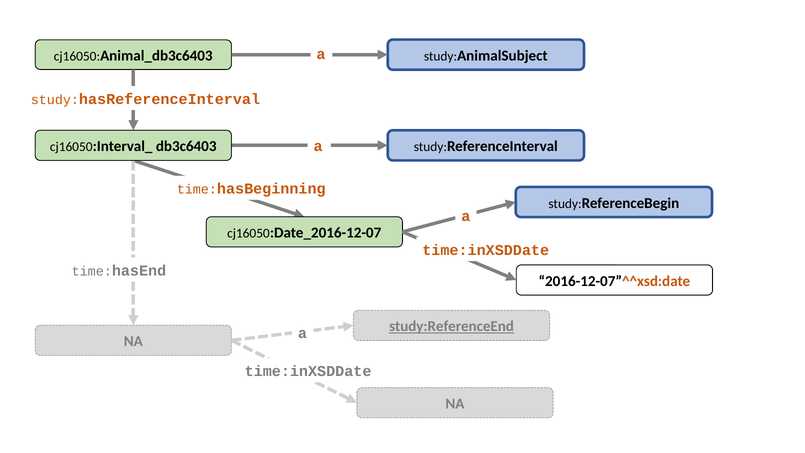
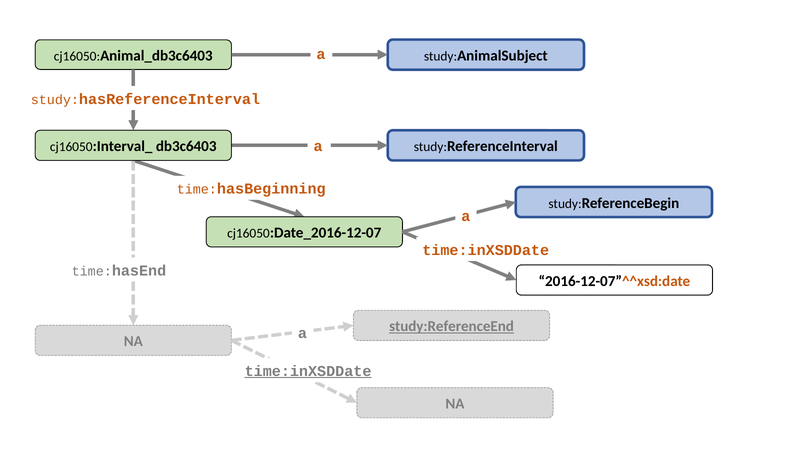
time:inXSDDate underline: none -> present (308, 371)
